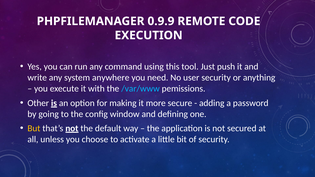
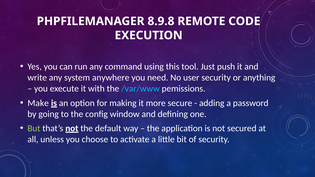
0.9.9: 0.9.9 -> 8.9.8 (161, 21)
Other: Other -> Make (38, 103)
But colour: yellow -> light green (34, 128)
